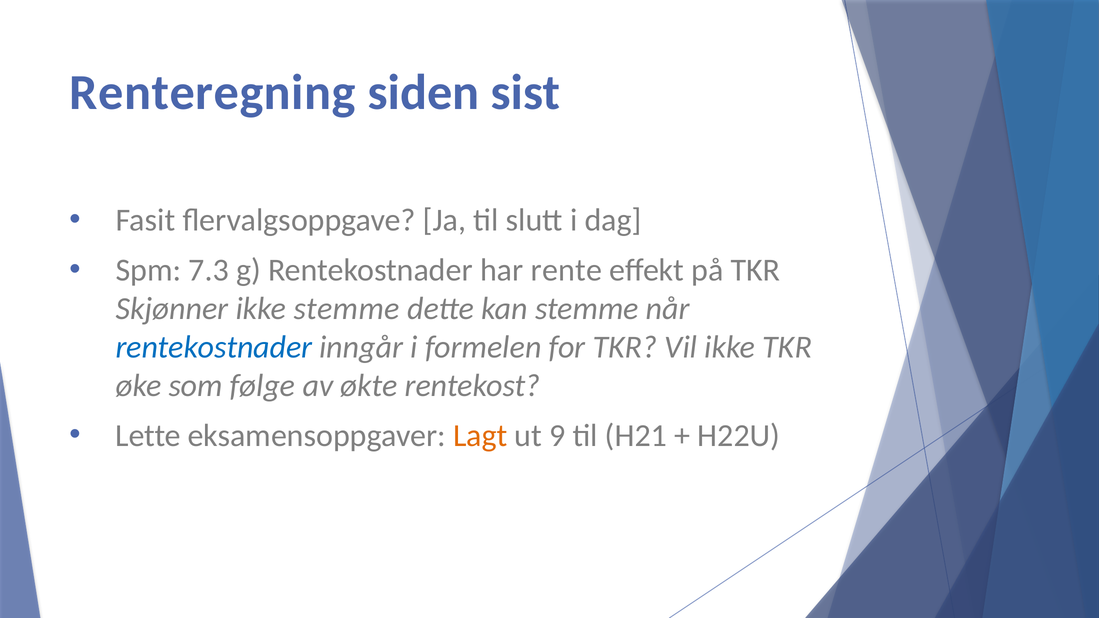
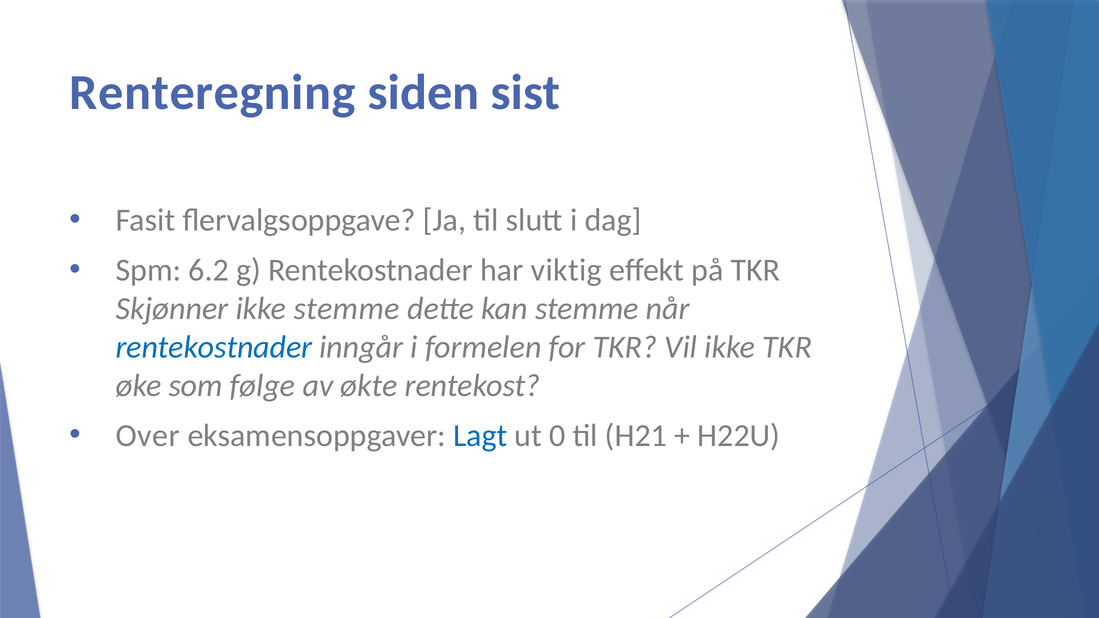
7.3: 7.3 -> 6.2 (209, 270)
rente: rente -> viktig (566, 270)
Lette: Lette -> Over (148, 436)
Lagt colour: orange -> blue (480, 436)
9: 9 -> 0 (557, 436)
